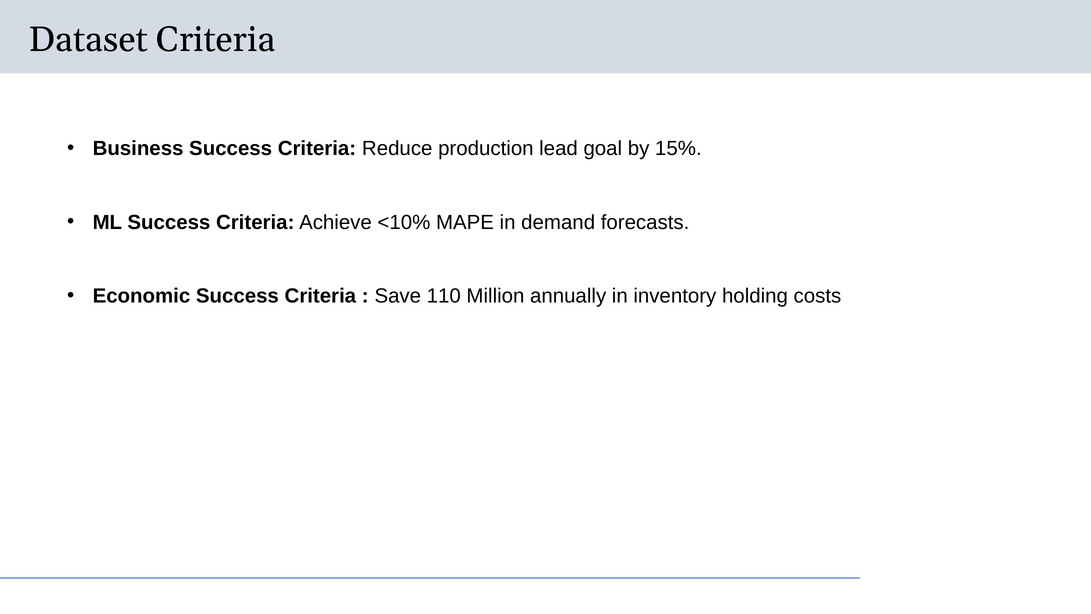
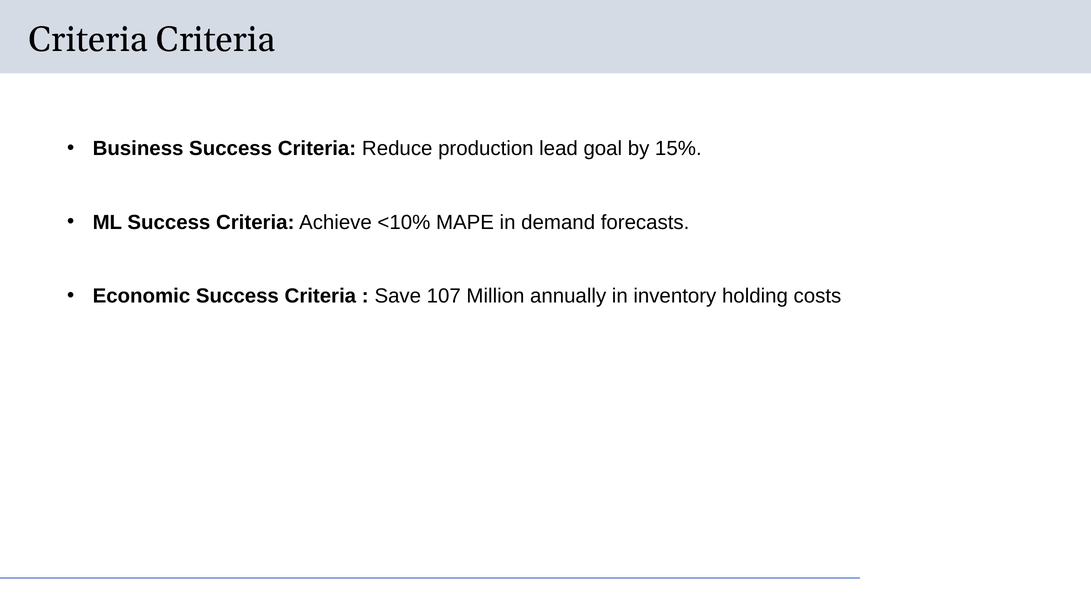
Dataset: Dataset -> Criteria (88, 40)
110: 110 -> 107 (444, 296)
